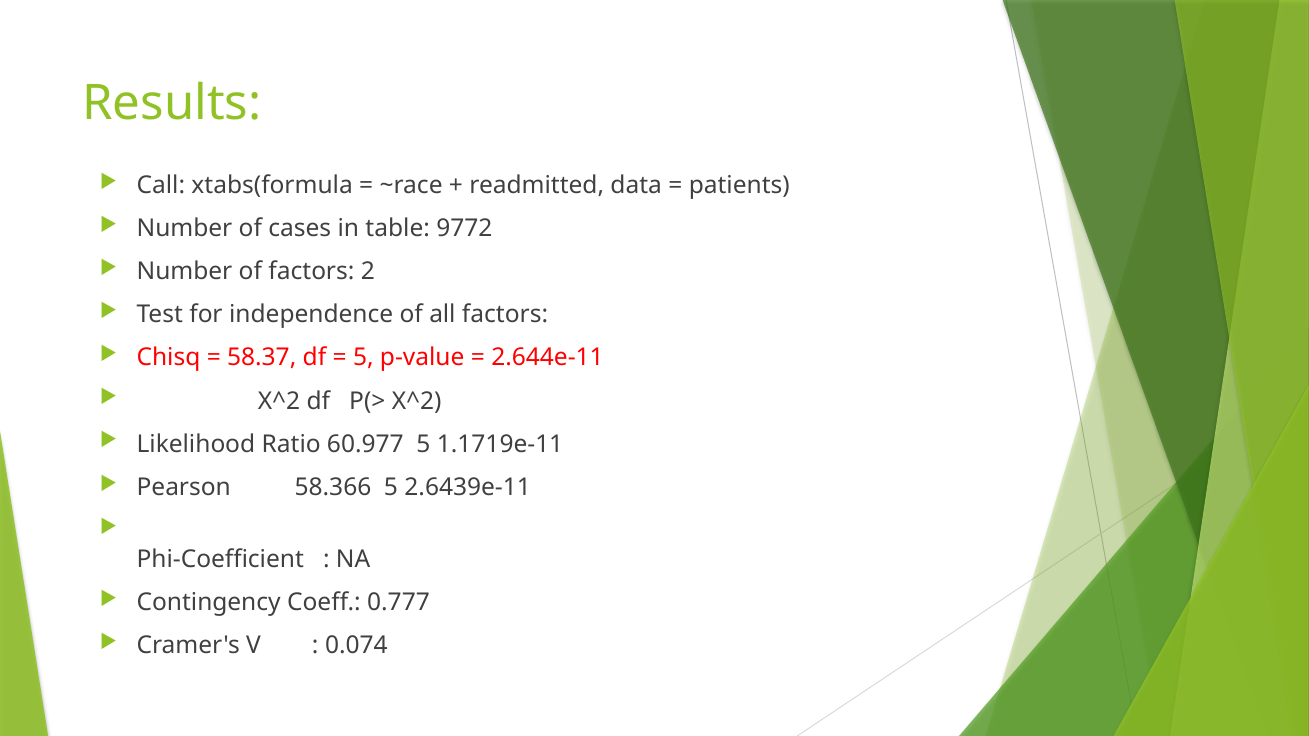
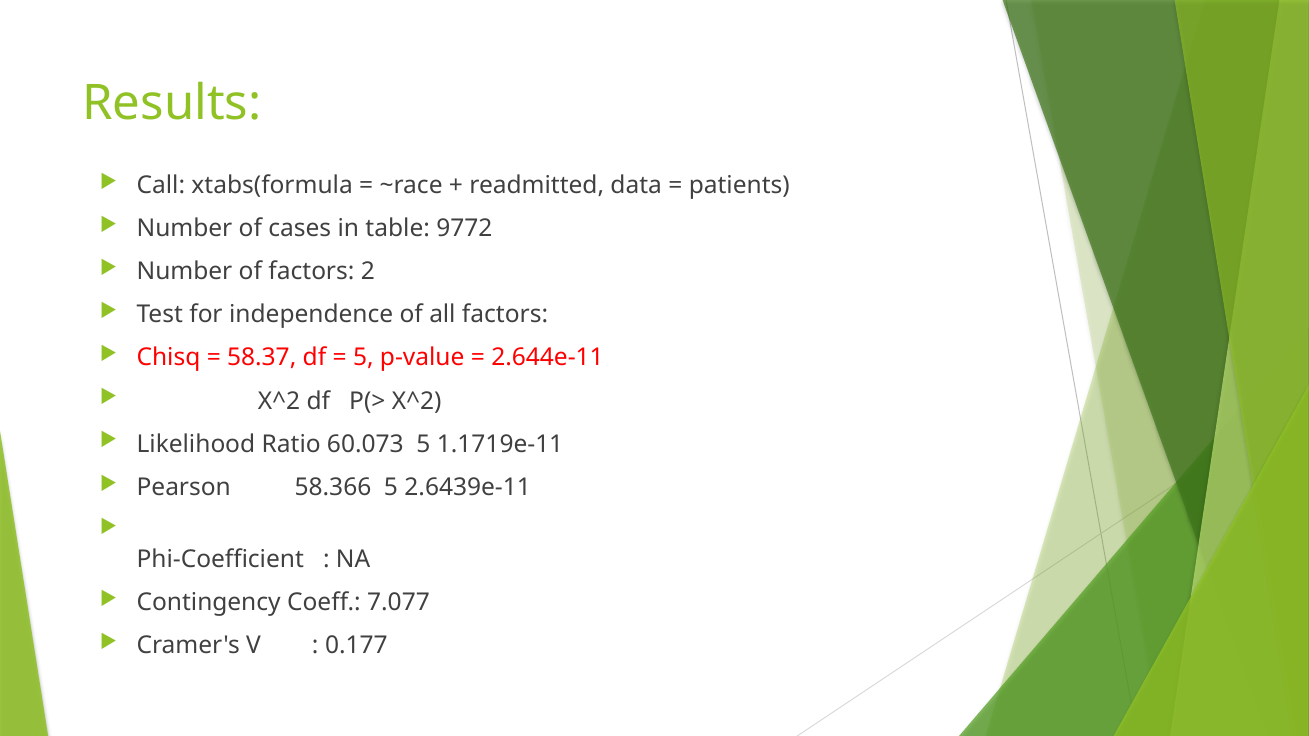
60.977: 60.977 -> 60.073 (365, 444)
0.777: 0.777 -> 7.077 (398, 603)
0.074: 0.074 -> 0.177 (356, 646)
